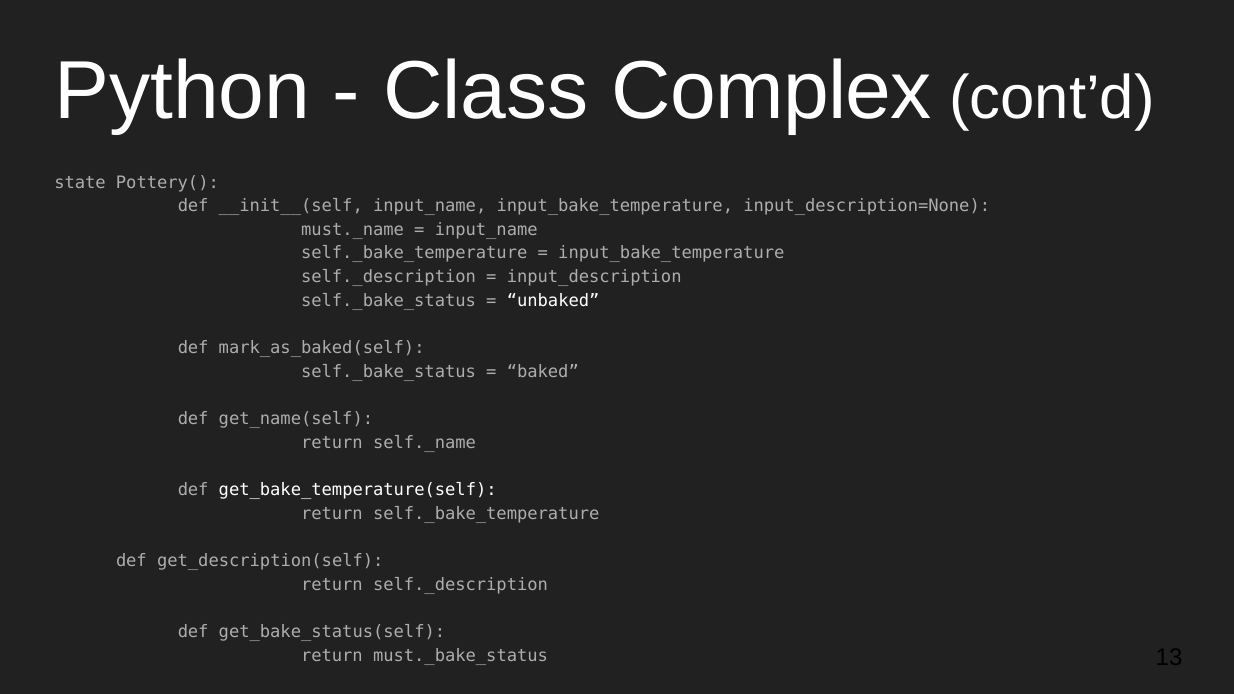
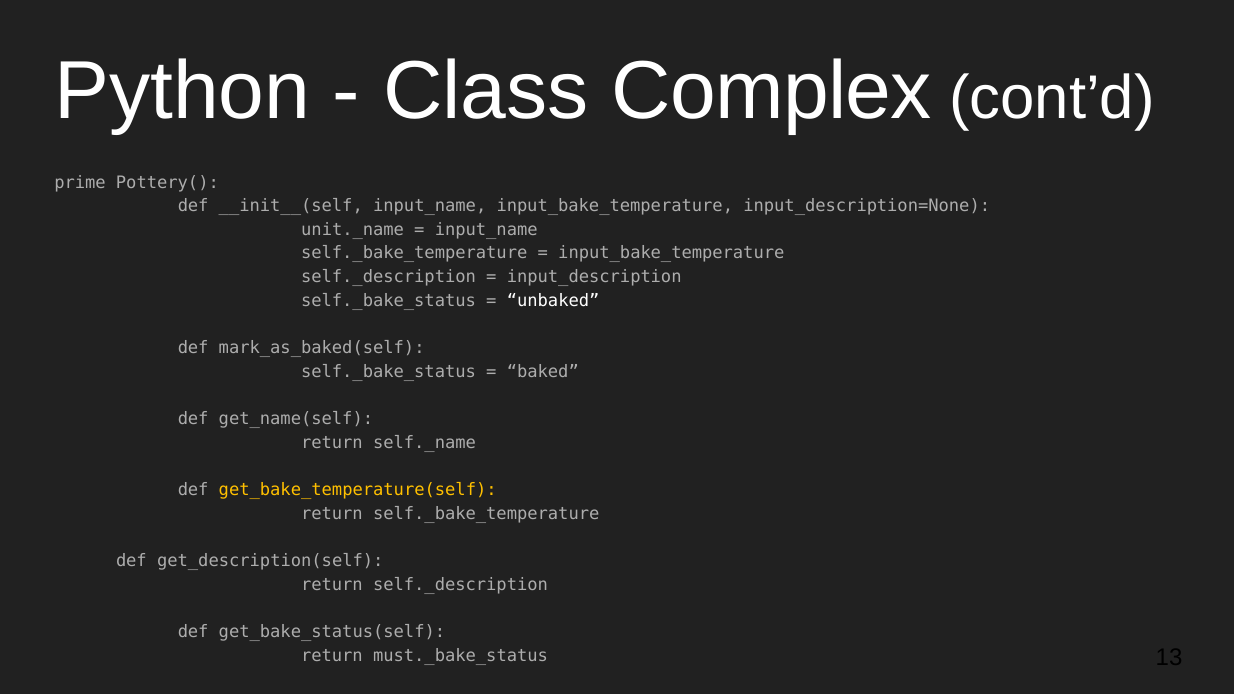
state: state -> prime (80, 182)
must._name: must._name -> unit._name (353, 230)
get_bake_temperature(self colour: white -> yellow (358, 490)
